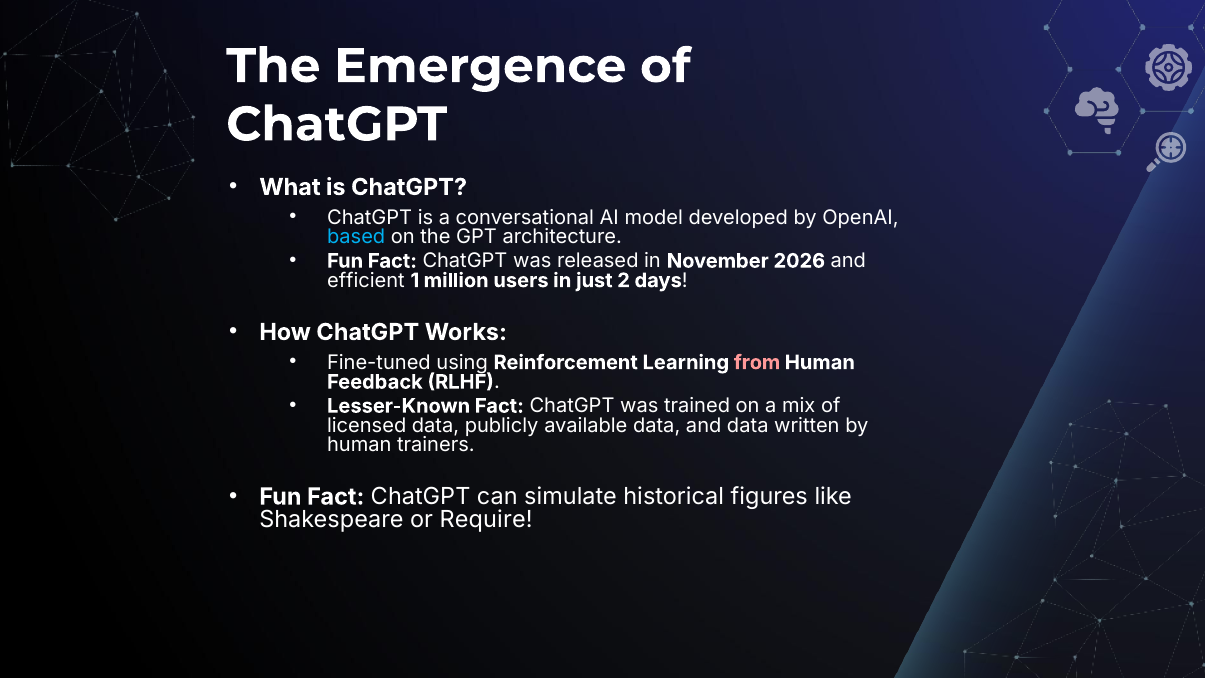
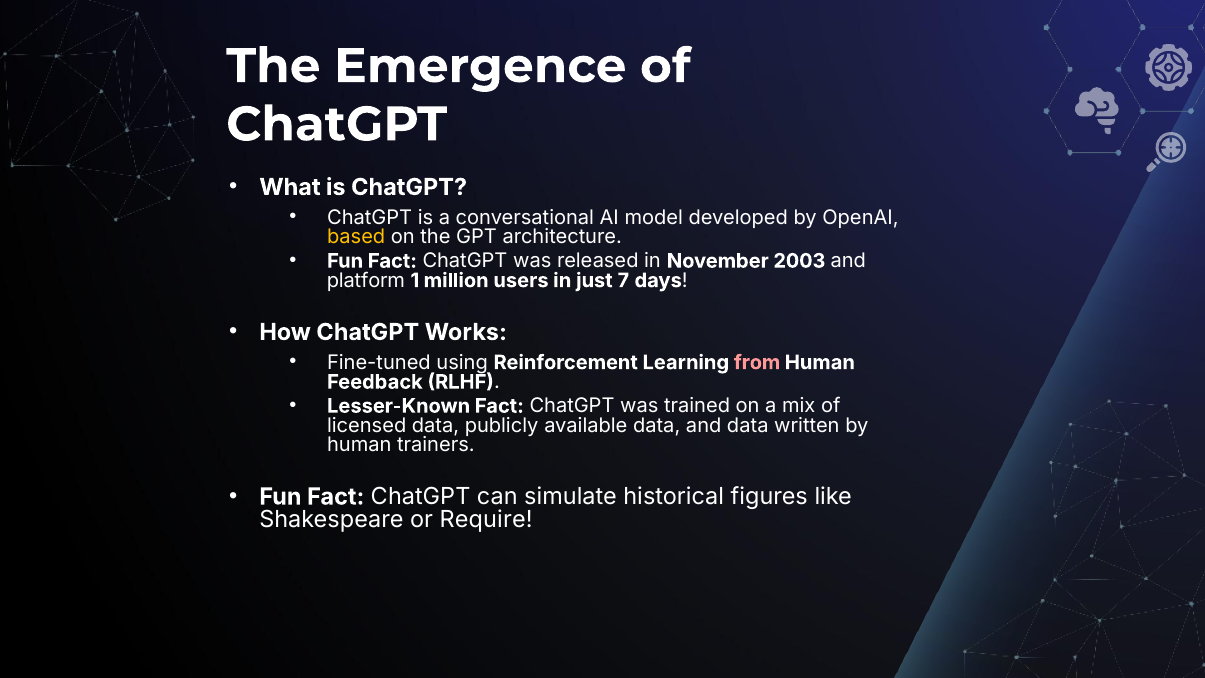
based colour: light blue -> yellow (356, 237)
2026: 2026 -> 2003 (799, 261)
efficient: efficient -> platform (366, 280)
2: 2 -> 7 (623, 280)
